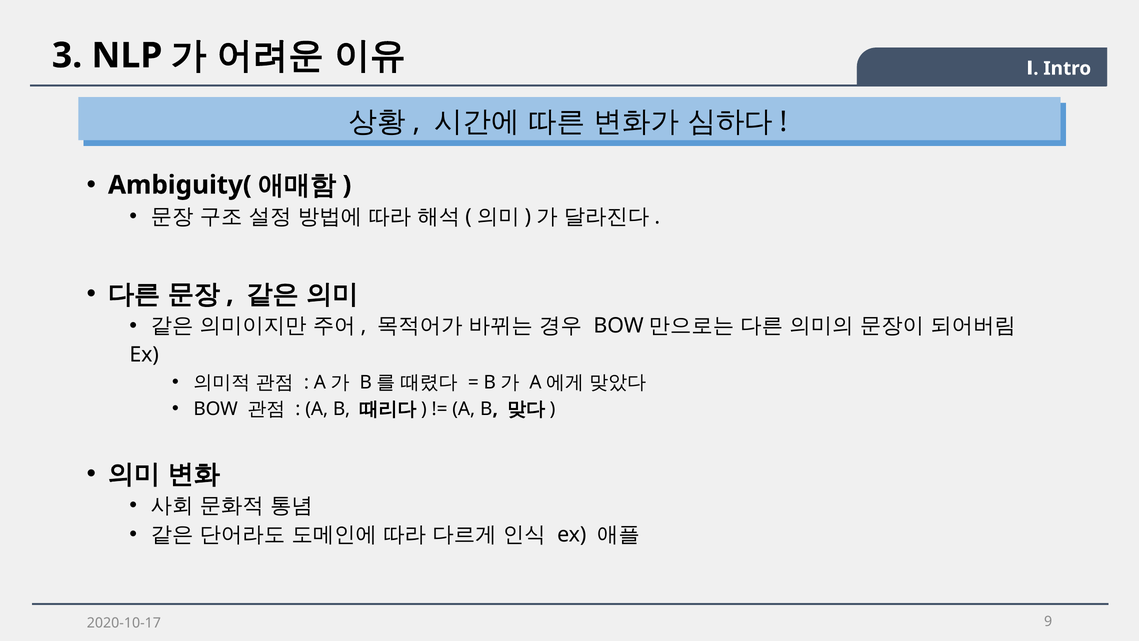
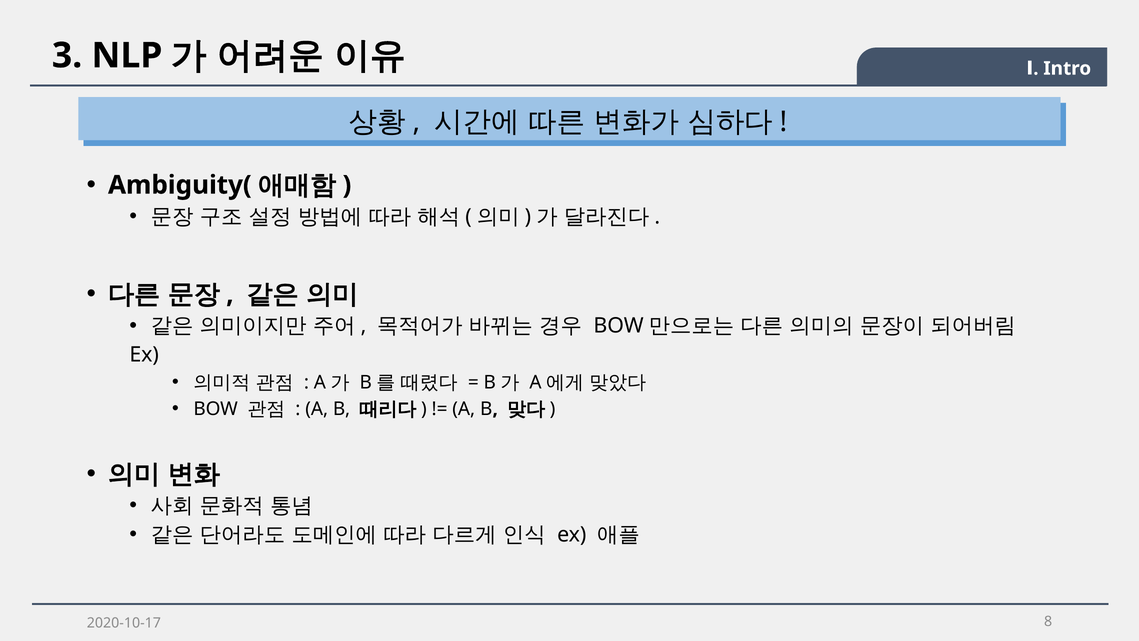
9: 9 -> 8 (1048, 621)
